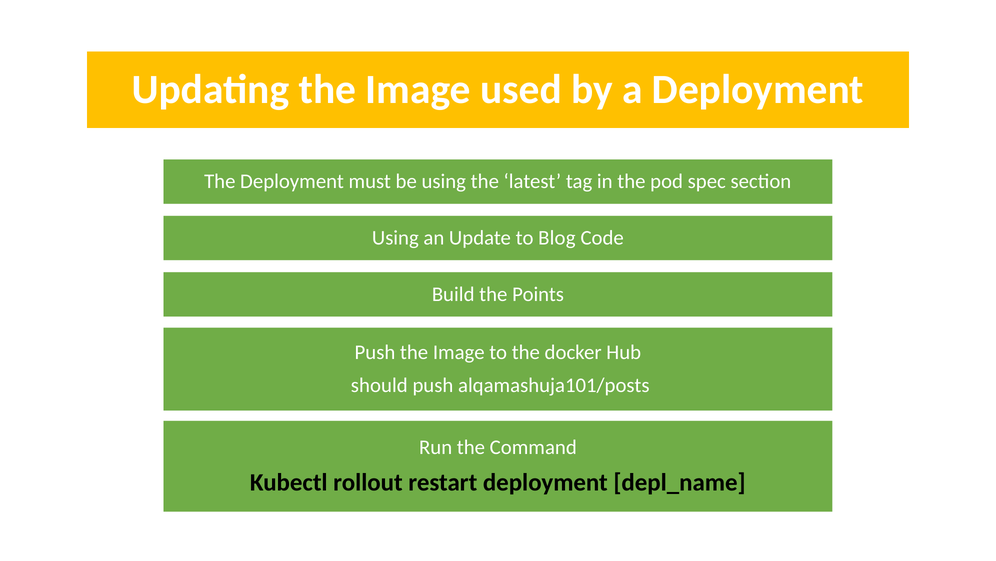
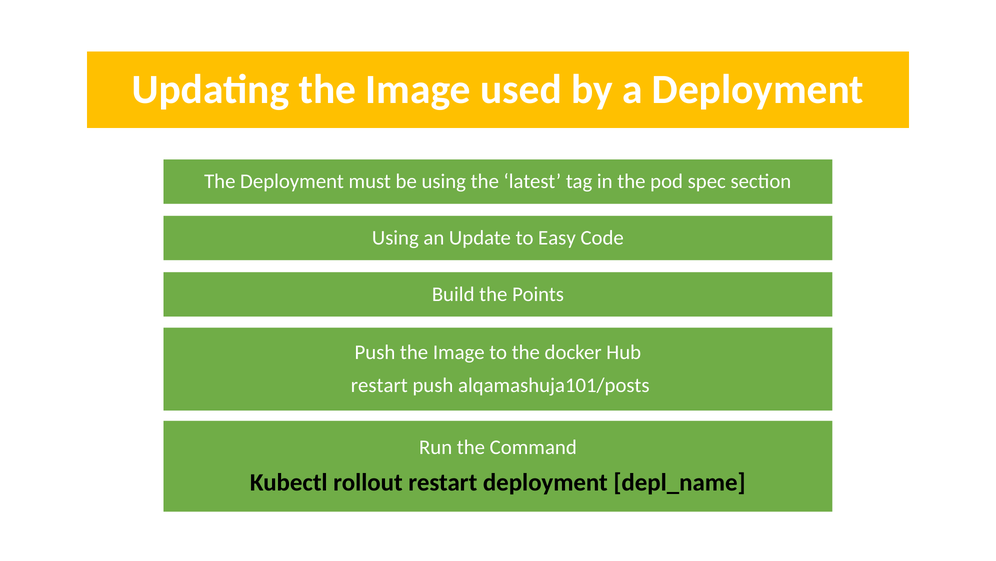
Blog: Blog -> Easy (557, 238)
should: should -> restart (379, 385)
